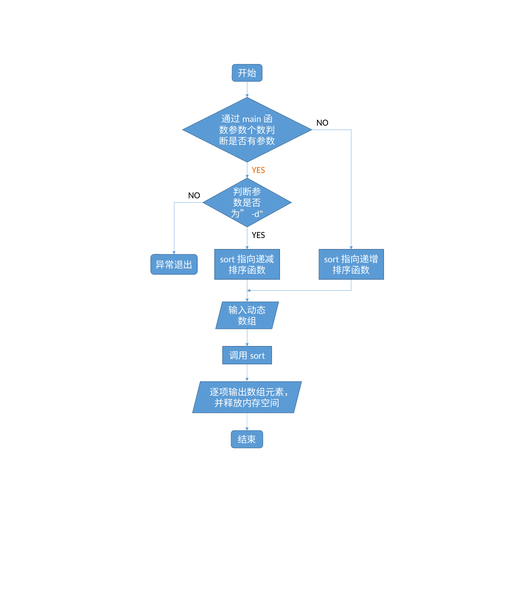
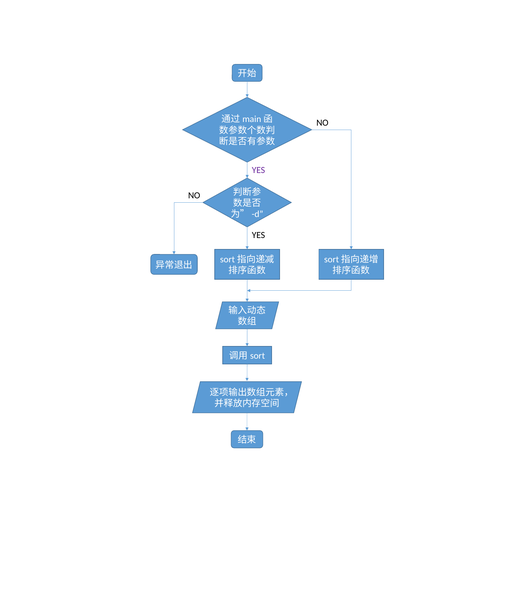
YES colour: orange -> purple (258, 170)
